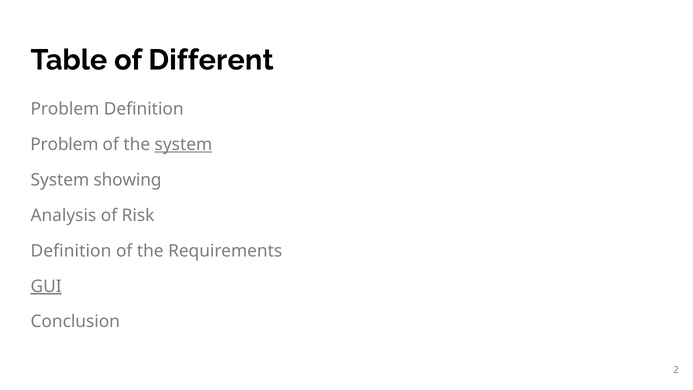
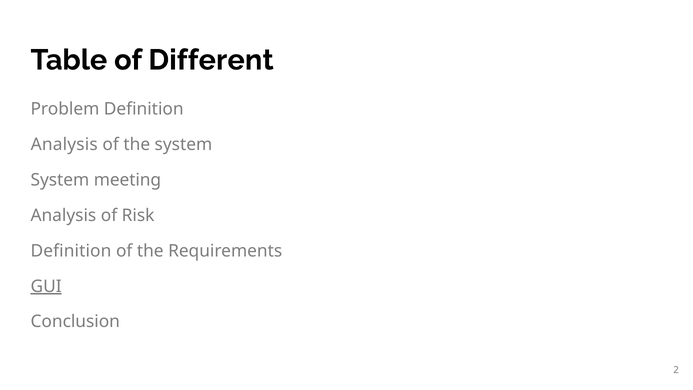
Problem: Problem -> Analysis (64, 144)
system underline: present -> none (183, 144)
showing: showing -> meeting (127, 180)
